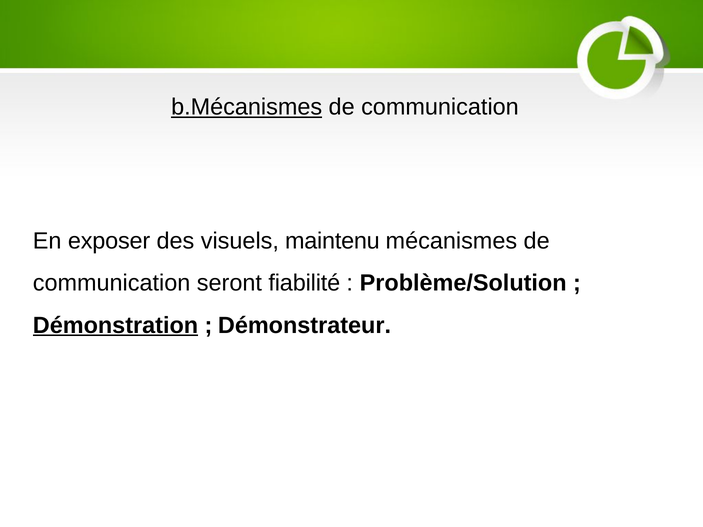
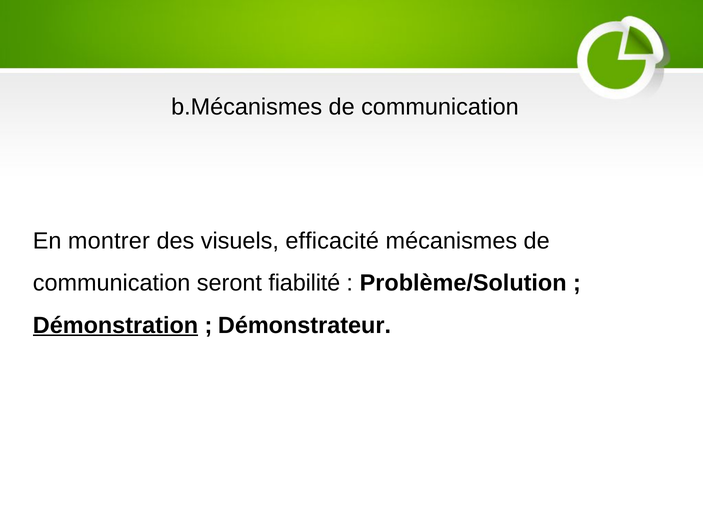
b.Mécanismes underline: present -> none (247, 107)
exposer: exposer -> montrer (109, 241)
maintenu: maintenu -> efficacité (332, 241)
